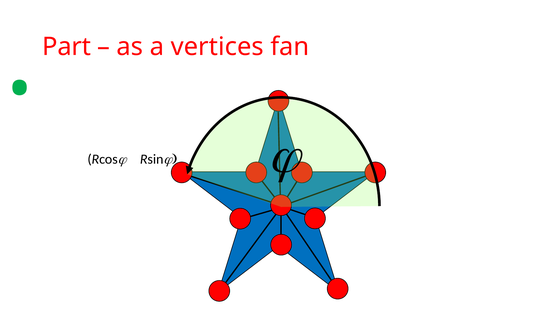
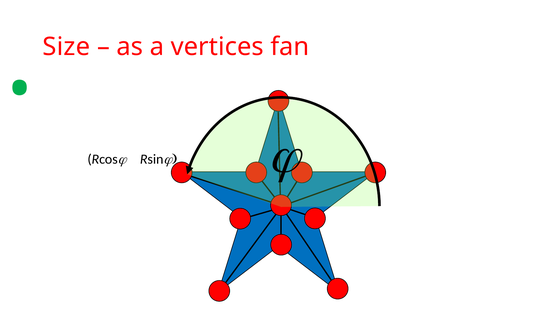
Part: Part -> Size (66, 47)
